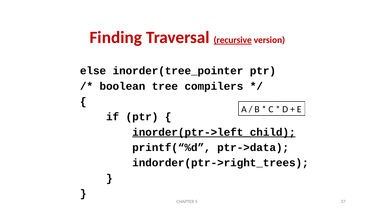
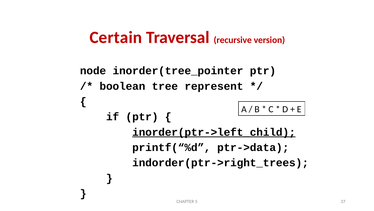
Finding: Finding -> Certain (116, 37)
recursive underline: present -> none (233, 40)
else: else -> node (93, 71)
compilers: compilers -> represent (214, 86)
